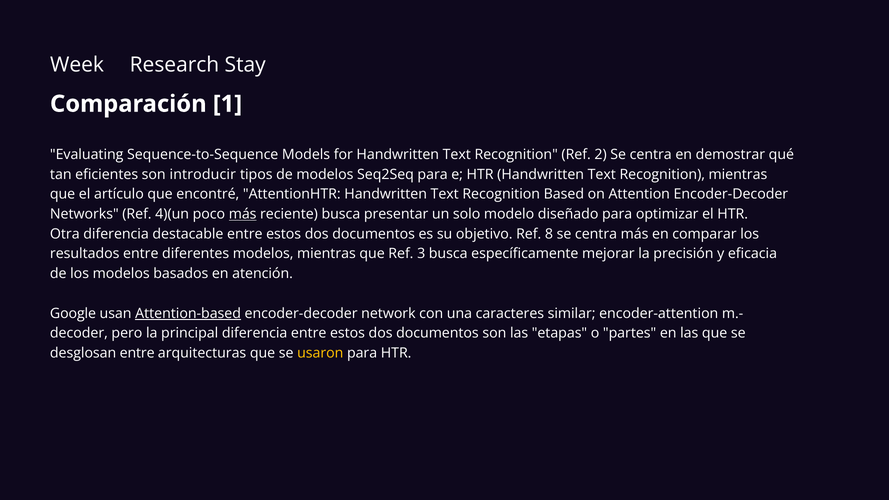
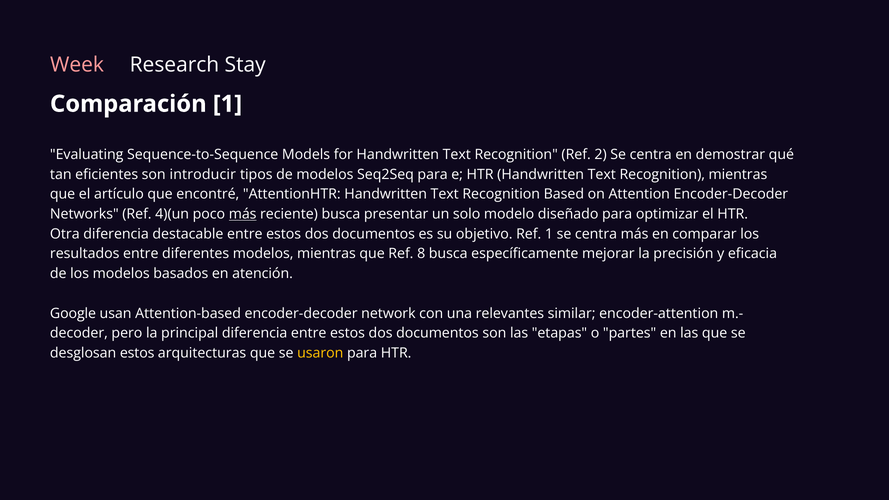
Week colour: white -> pink (77, 65)
Ref 8: 8 -> 1 (549, 234)
Ref 3: 3 -> 8 (421, 254)
Attention-based underline: present -> none (188, 313)
caracteres: caracteres -> relevantes (510, 313)
desglosan entre: entre -> estos (137, 353)
